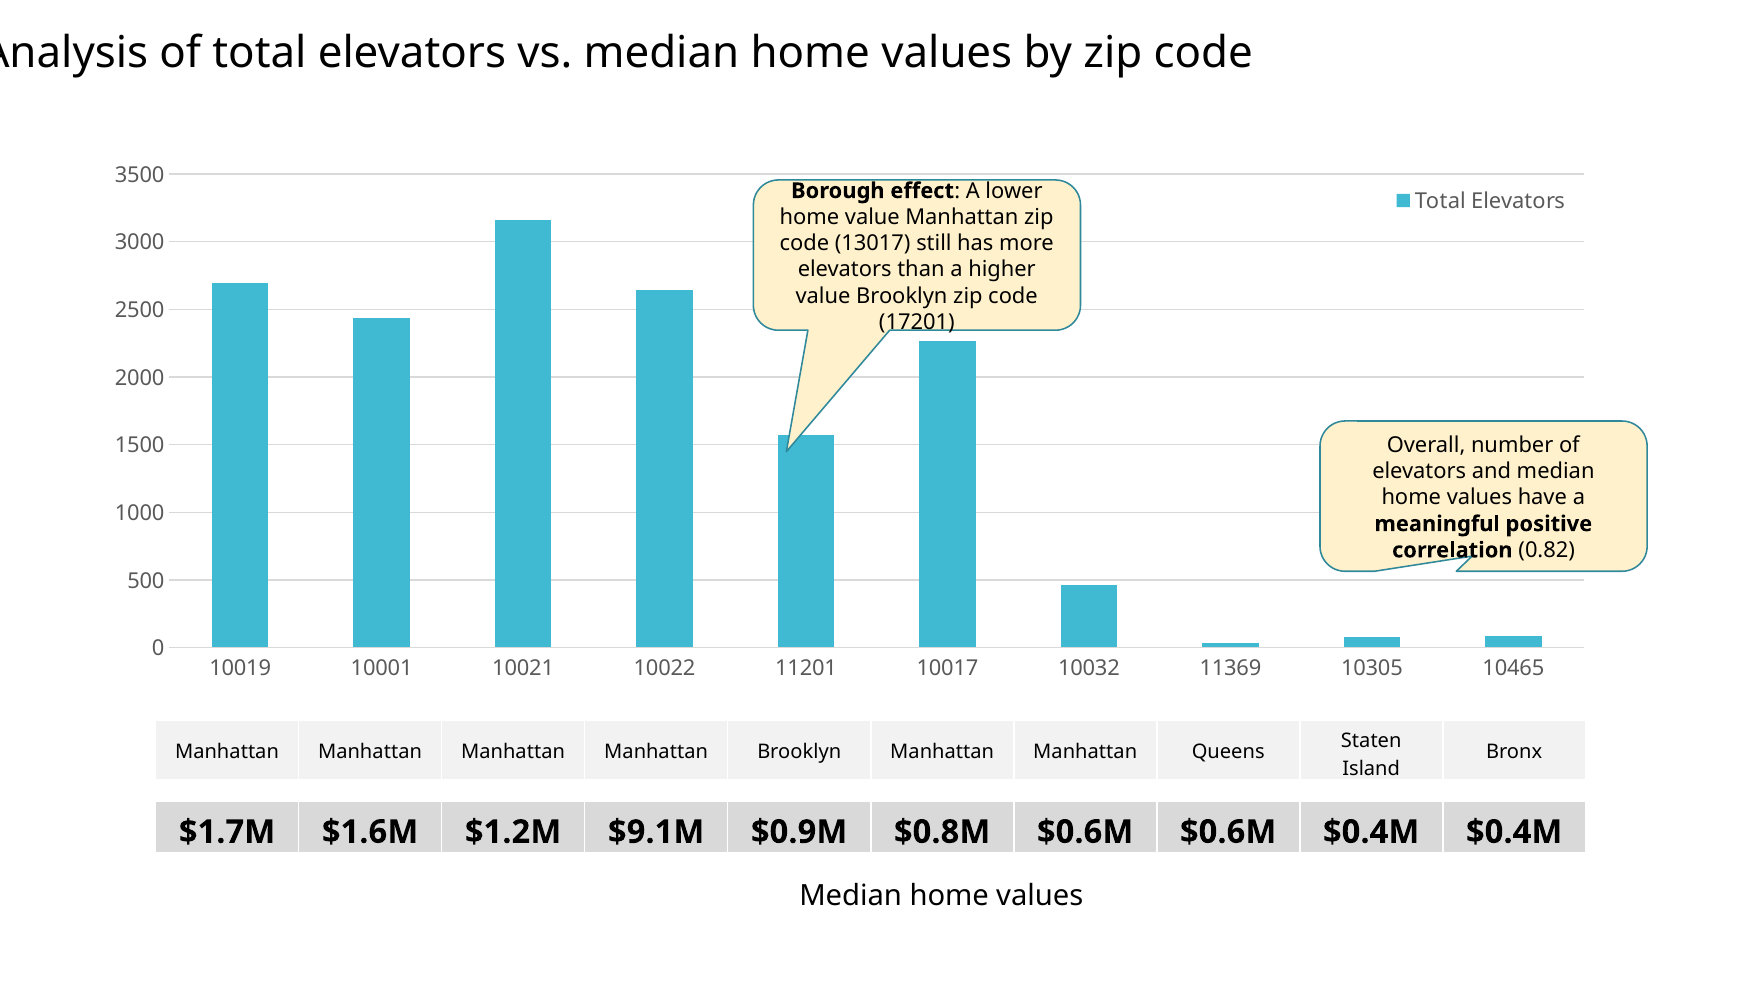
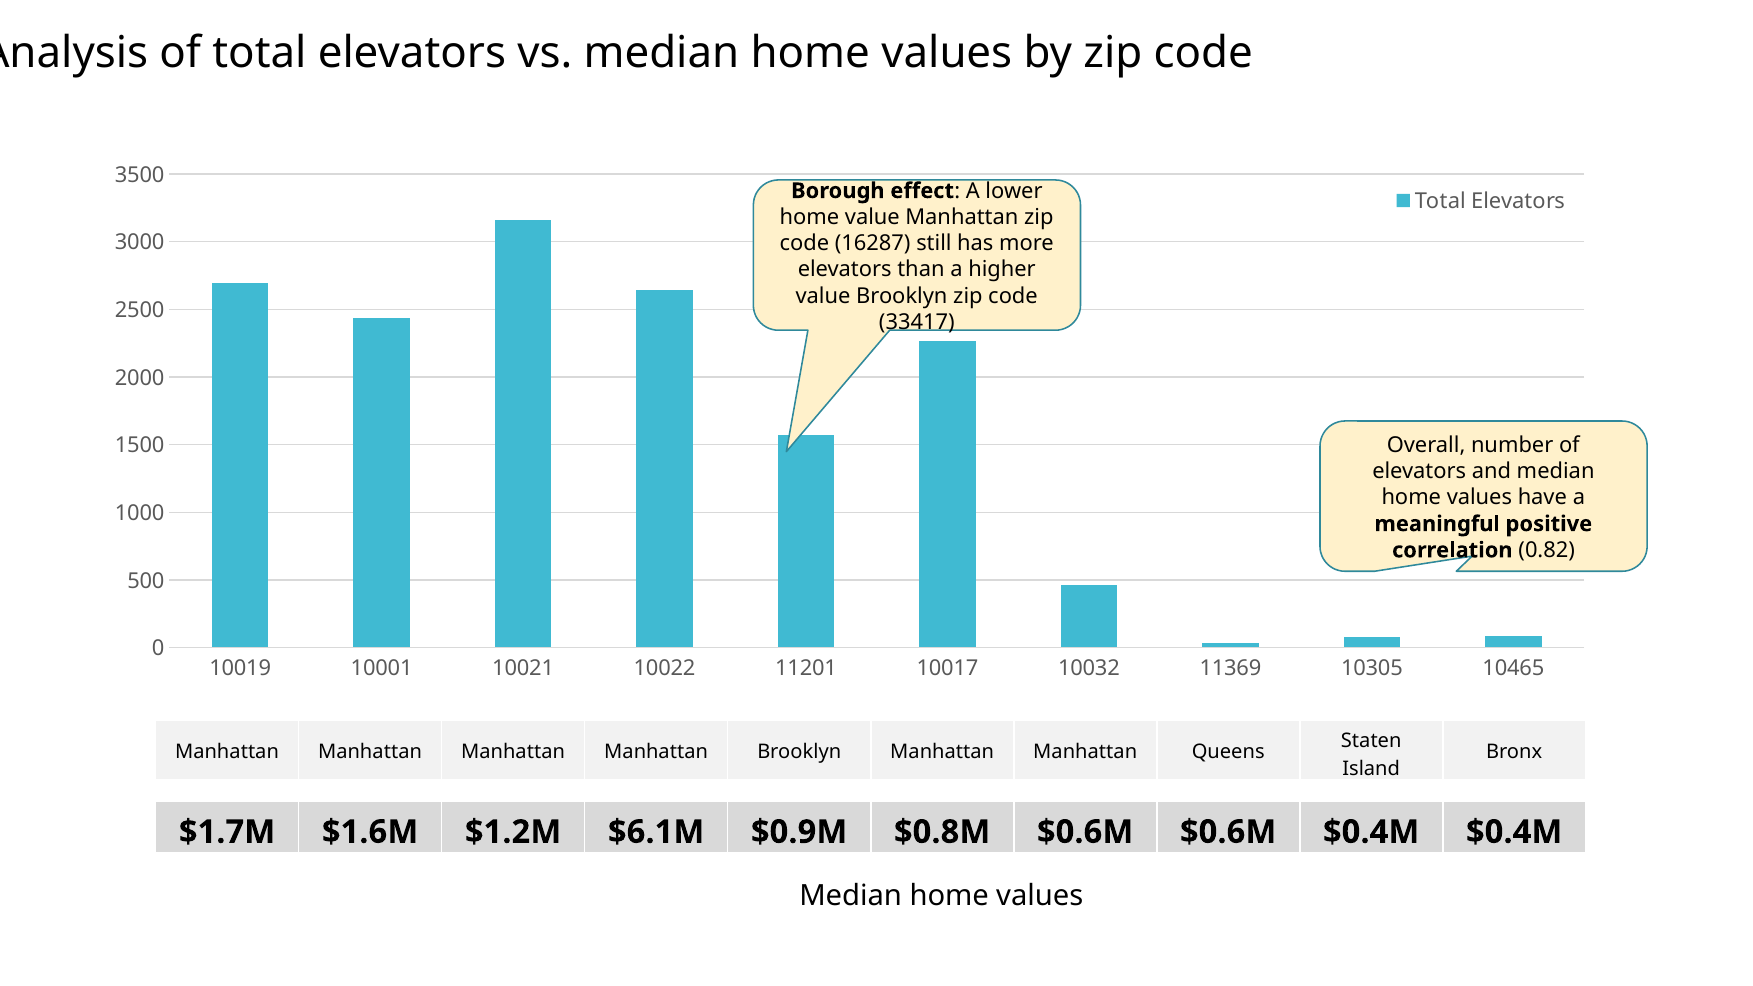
13017: 13017 -> 16287 (873, 243)
17201: 17201 -> 33417 (917, 322)
$9.1M: $9.1M -> $6.1M (656, 832)
